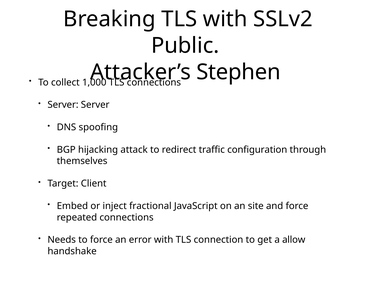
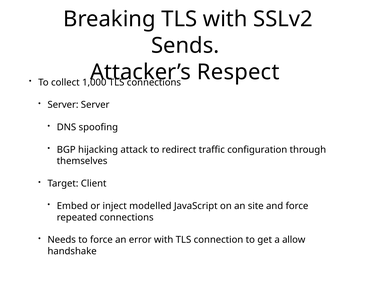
Public: Public -> Sends (185, 46)
Stephen: Stephen -> Respect (238, 72)
fractional: fractional -> modelled (150, 206)
